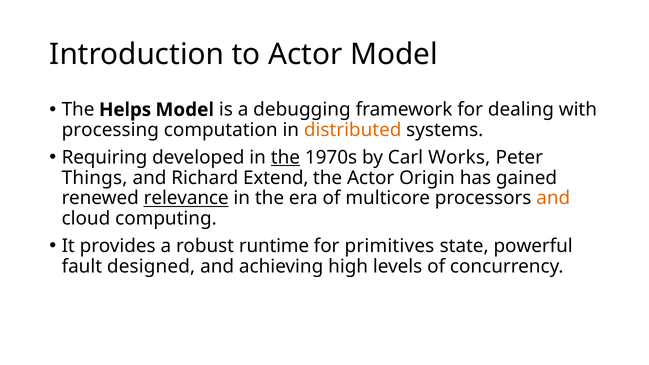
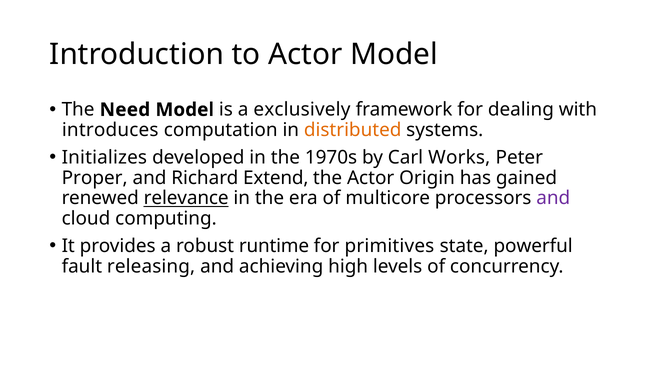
Helps: Helps -> Need (125, 110)
debugging: debugging -> exclusively (302, 110)
processing: processing -> introduces (110, 130)
Requiring: Requiring -> Initializes (104, 157)
the underline: present -> none (285, 157)
Things: Things -> Proper (95, 178)
and colour: orange -> purple (553, 198)
designed: designed -> releasing (151, 266)
